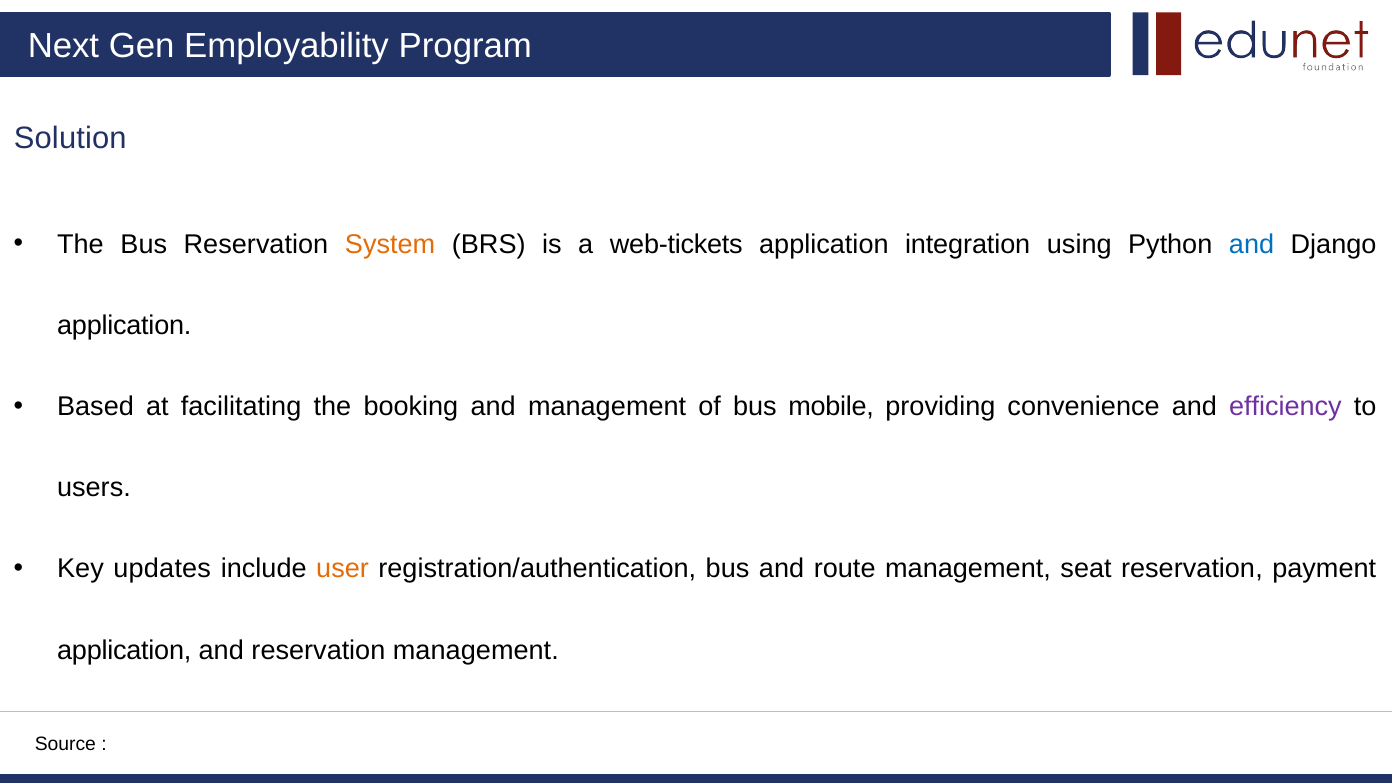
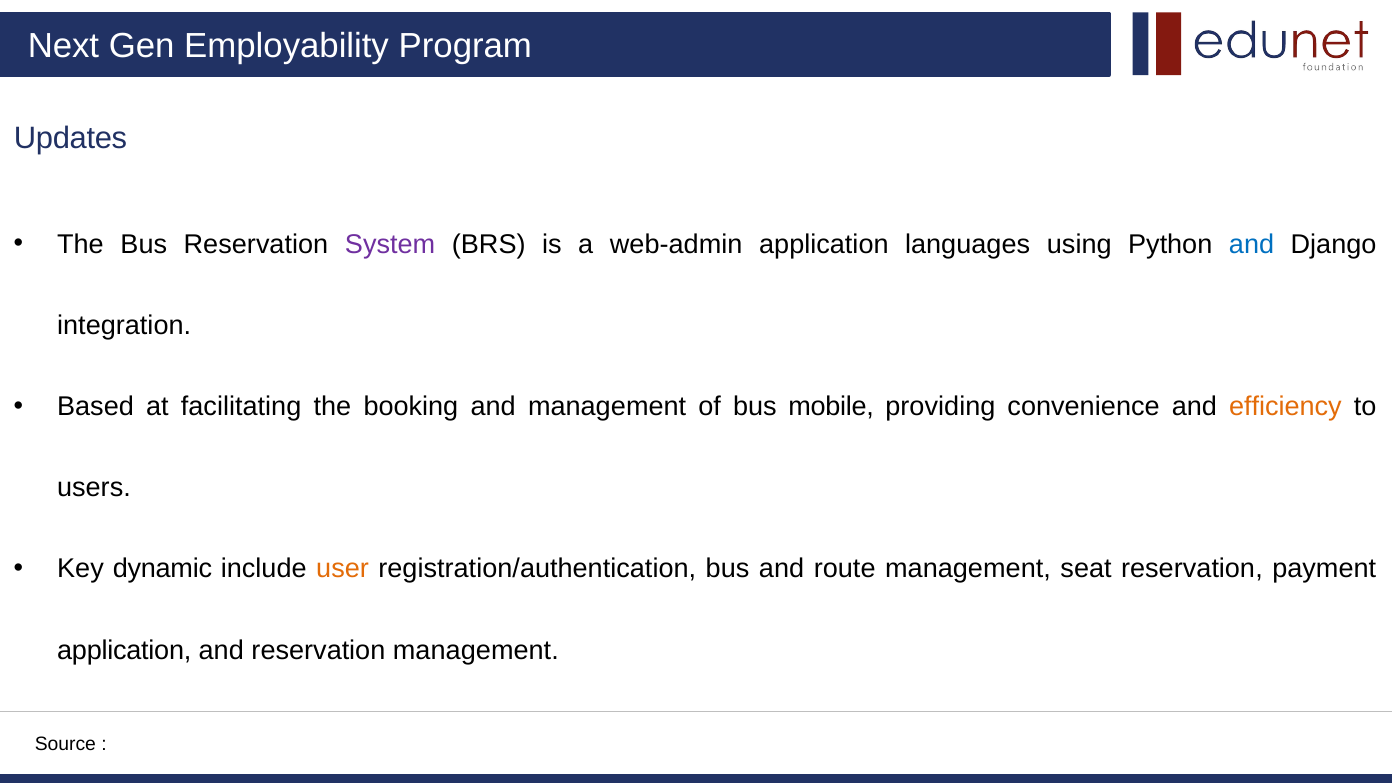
Solution: Solution -> Updates (70, 139)
System colour: orange -> purple (390, 244)
web-tickets: web-tickets -> web-admin (676, 244)
integration: integration -> languages (968, 244)
application: application -> integration (124, 325)
efficiency colour: purple -> orange (1285, 407)
updates: updates -> dynamic (162, 569)
